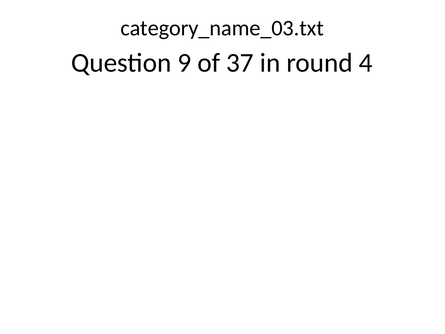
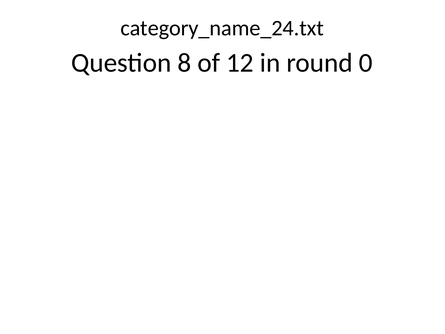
category_name_03.txt: category_name_03.txt -> category_name_24.txt (222, 28)
9: 9 -> 8 (184, 63)
37: 37 -> 12 (240, 63)
4: 4 -> 0 (366, 63)
